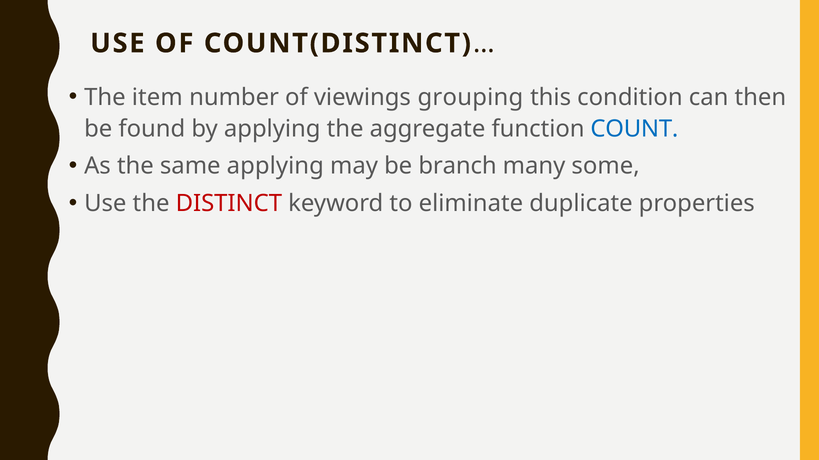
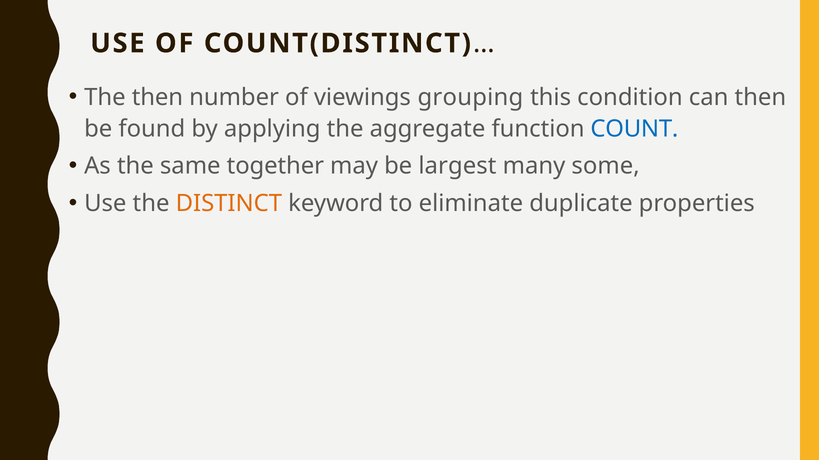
The item: item -> then (157, 97)
same applying: applying -> together (275, 166)
branch: branch -> largest (457, 166)
DISTINCT colour: red -> orange (229, 204)
